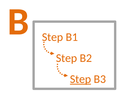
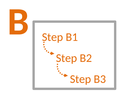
Step underline: present -> none (81, 79)
